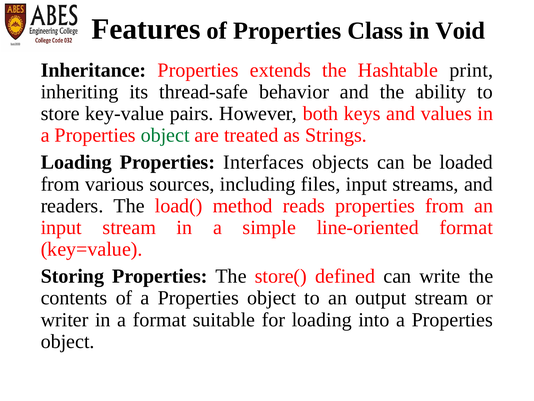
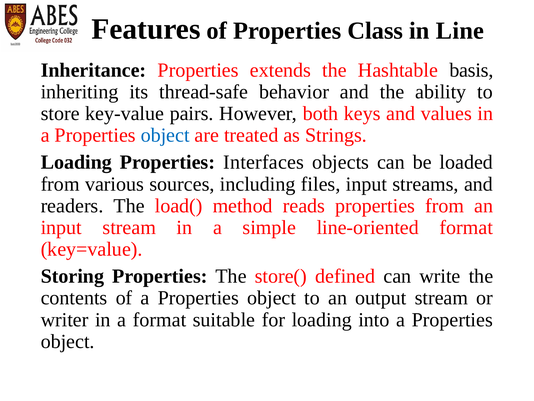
Void: Void -> Line (460, 31)
print: print -> basis (471, 70)
object colour: green -> blue (165, 135)
